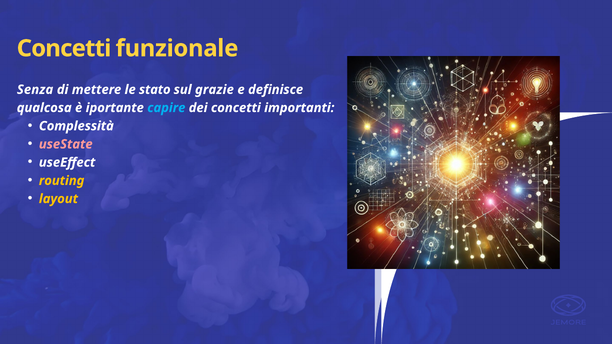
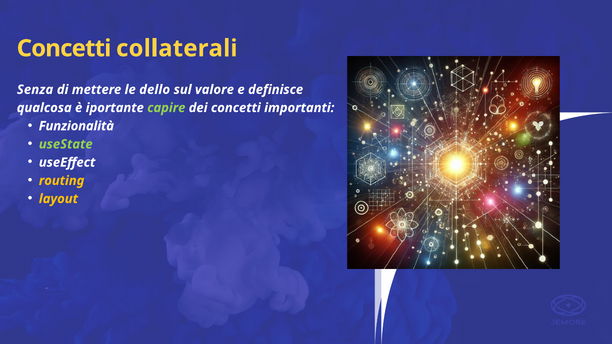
funzionale: funzionale -> collaterali (177, 48)
stato: stato -> dello (155, 90)
grazie: grazie -> valore (214, 90)
capire colour: light blue -> light green (166, 108)
Complessità: Complessità -> Funzionalità (76, 126)
useState colour: pink -> light green (66, 144)
